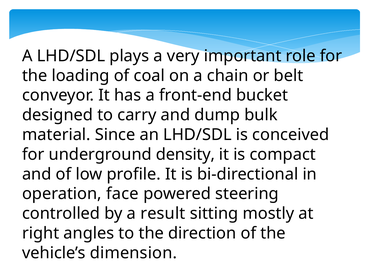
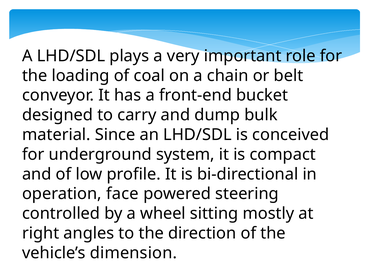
density: density -> system (185, 154)
result: result -> wheel (163, 213)
